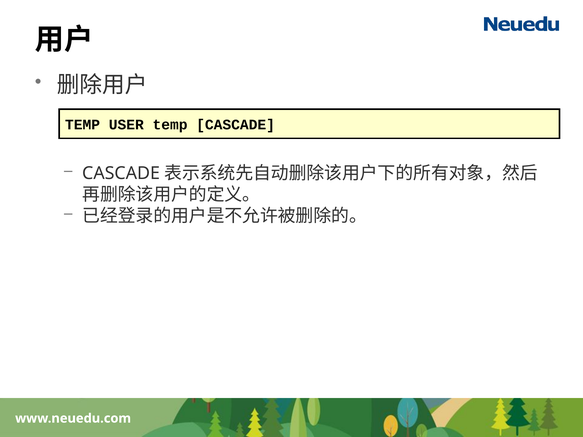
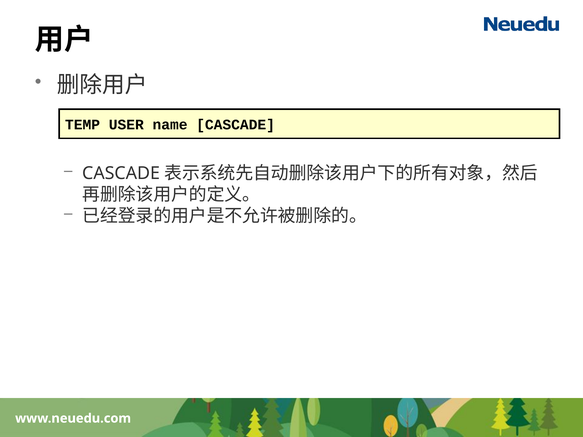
USER temp: temp -> name (170, 125)
